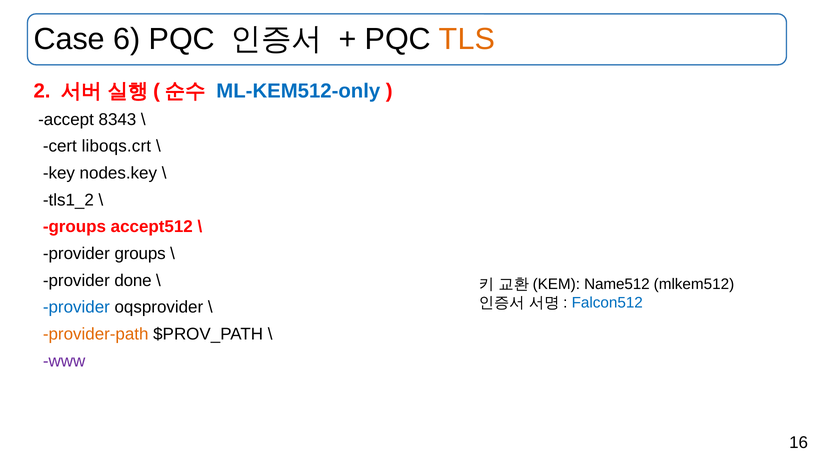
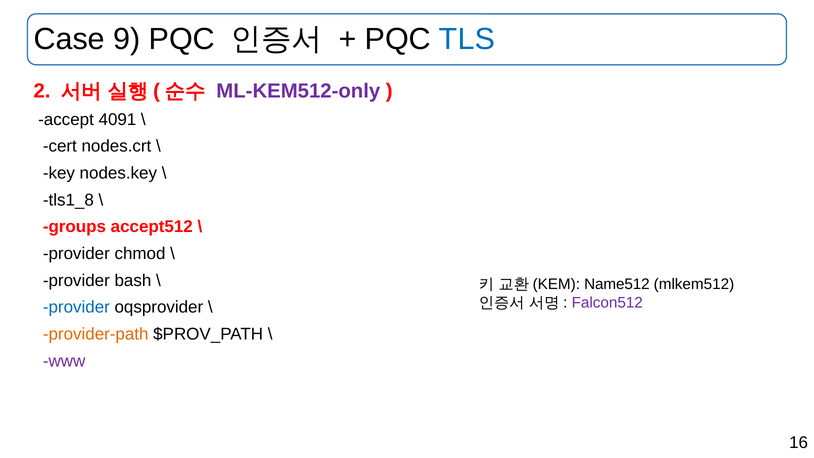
6: 6 -> 9 (127, 39)
TLS colour: orange -> blue (467, 39)
ML-KEM512-only colour: blue -> purple (298, 91)
8343: 8343 -> 4091 (117, 120)
liboqs.crt: liboqs.crt -> nodes.crt (116, 146)
tls1_2: tls1_2 -> tls1_8 (68, 200)
provider groups: groups -> chmod (140, 254)
done: done -> bash (133, 280)
Falcon512 colour: blue -> purple (607, 302)
